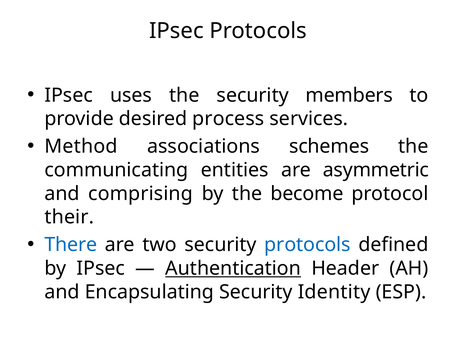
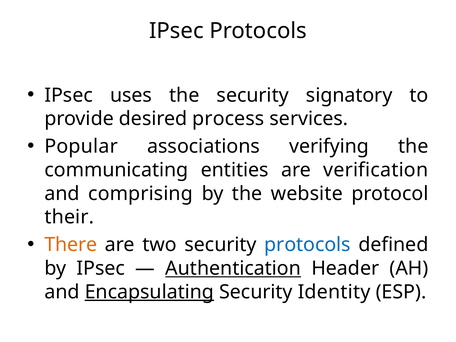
members: members -> signatory (349, 95)
Method: Method -> Popular (81, 146)
schemes: schemes -> verifying (329, 146)
asymmetric: asymmetric -> verification (376, 170)
become: become -> website (307, 194)
There colour: blue -> orange (71, 245)
Encapsulating underline: none -> present (149, 292)
